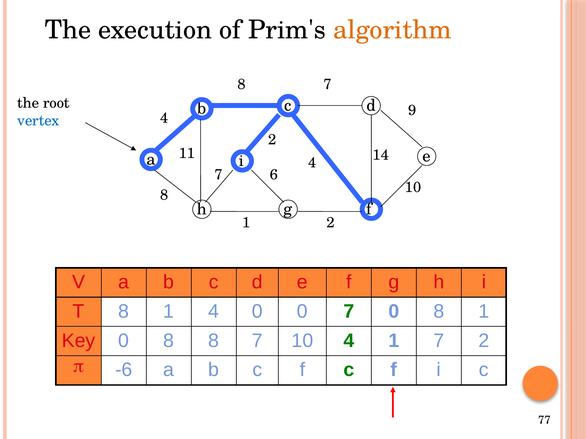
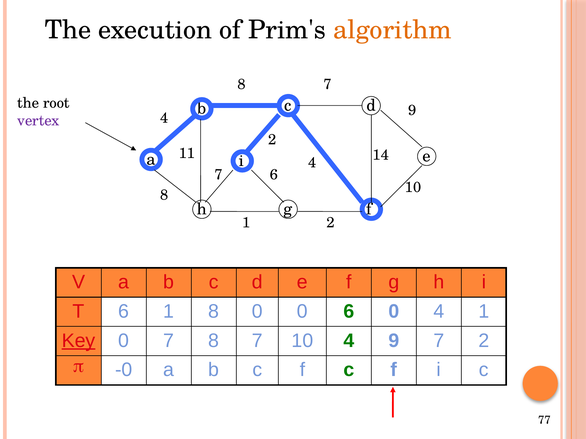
vertex colour: blue -> purple (38, 121)
T 8: 8 -> 6 (124, 312)
1 4: 4 -> 8 (214, 312)
0 7: 7 -> 6 (349, 312)
8: 8 -> 4 (439, 312)
Key underline: none -> present (79, 341)
8: 8 -> 7 (169, 341)
4 1: 1 -> 9 (394, 341)
-6: -6 -> -0 (124, 370)
